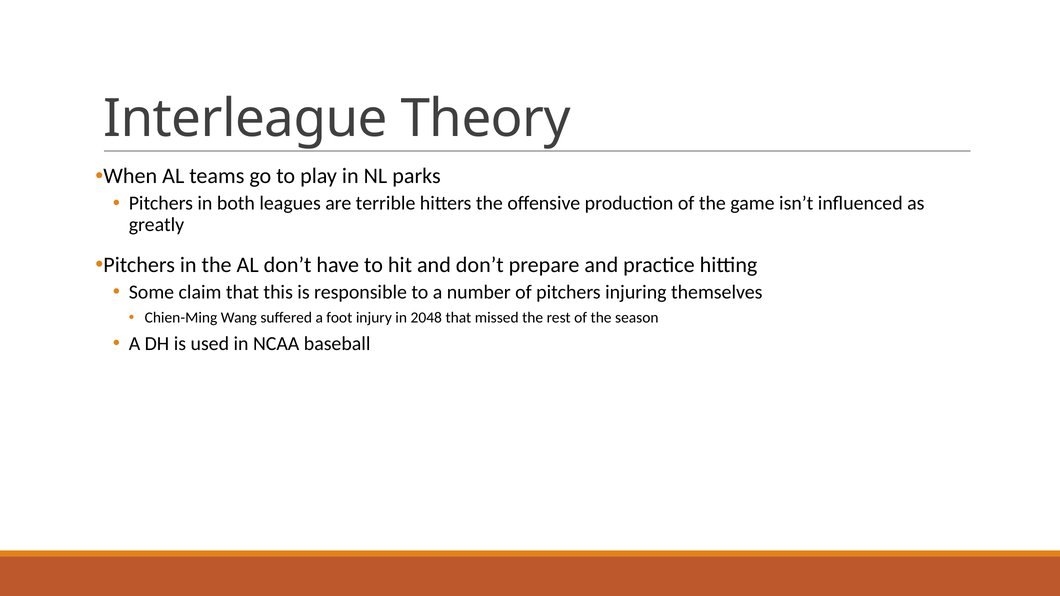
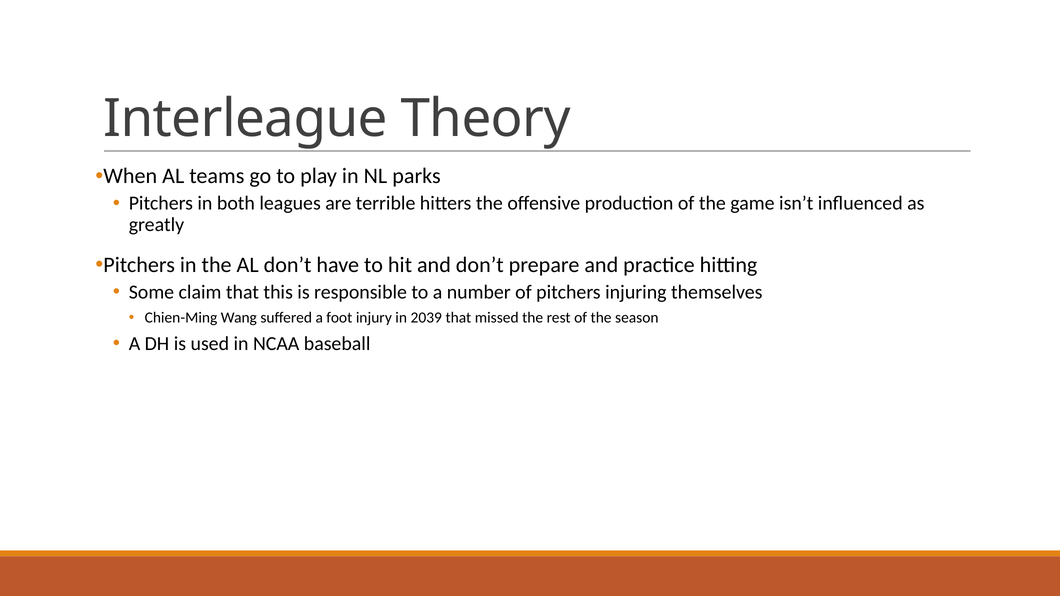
2048: 2048 -> 2039 (426, 318)
